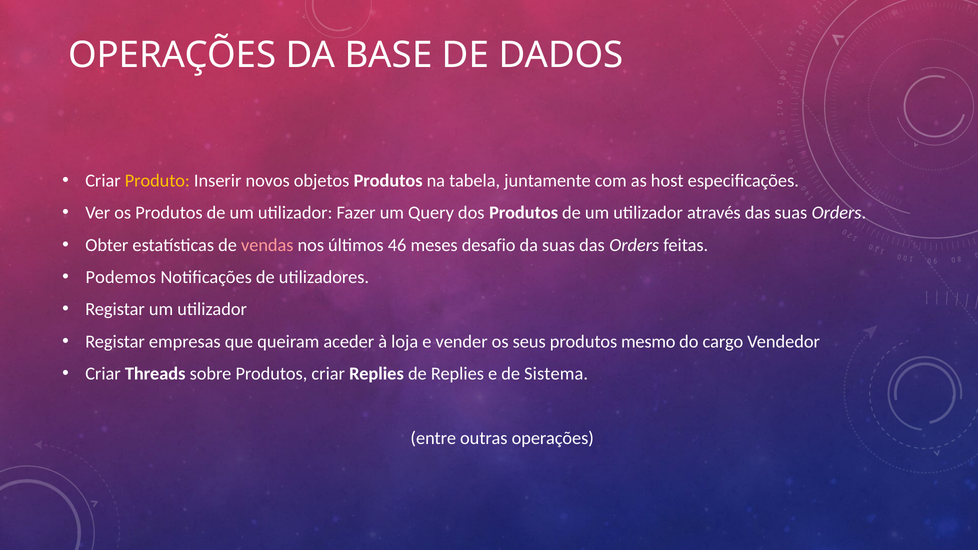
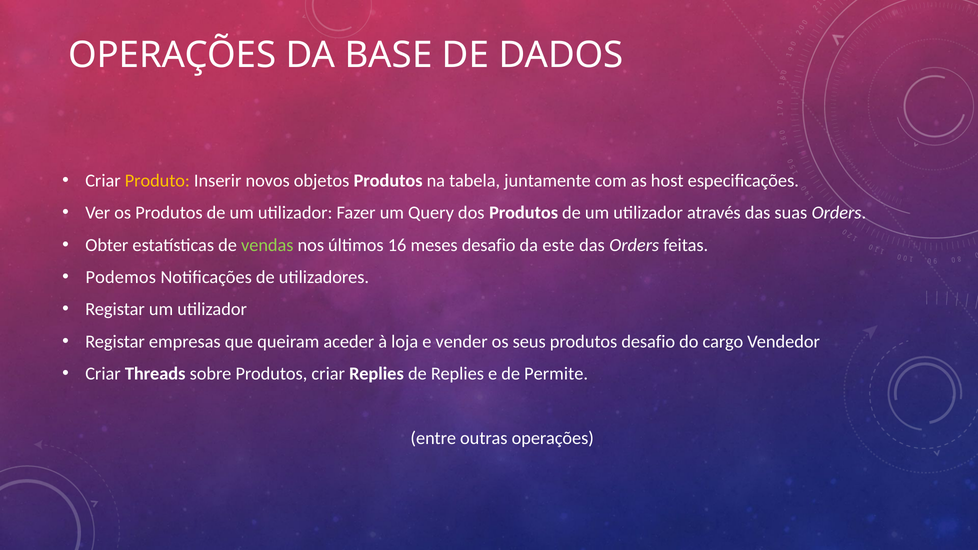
vendas colour: pink -> light green (267, 245)
46: 46 -> 16 (397, 245)
da suas: suas -> este (558, 245)
produtos mesmo: mesmo -> desafio (648, 342)
Sistema: Sistema -> Permite (556, 374)
